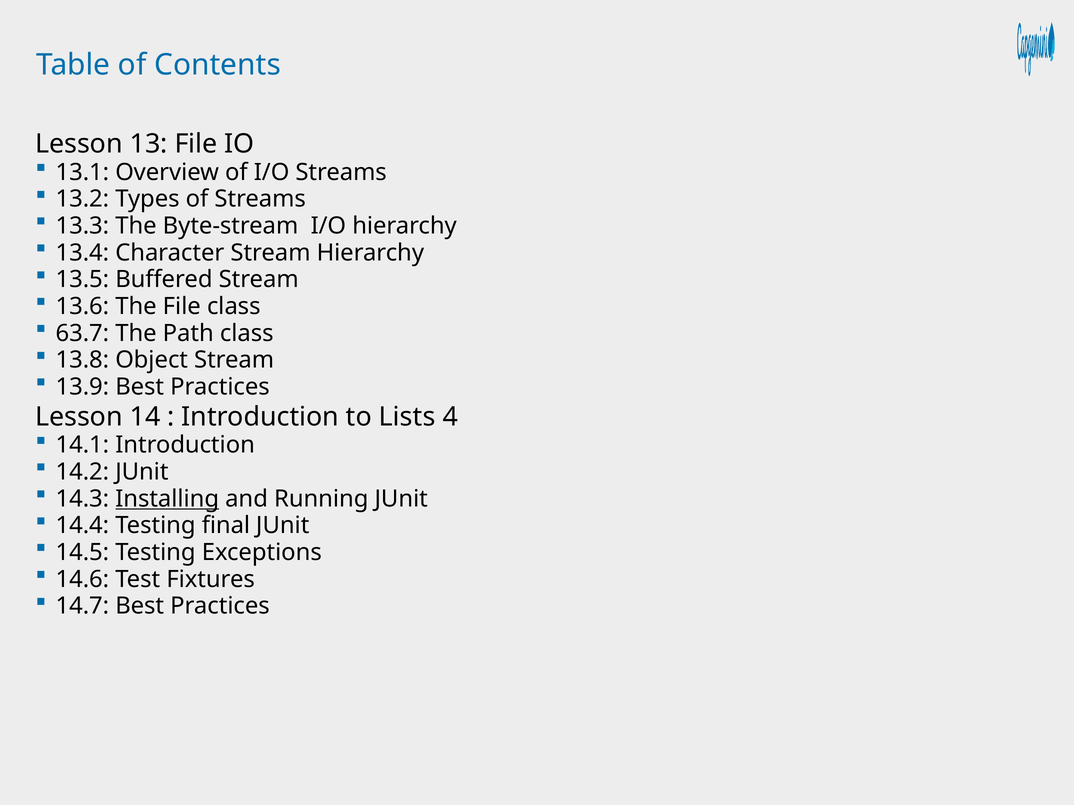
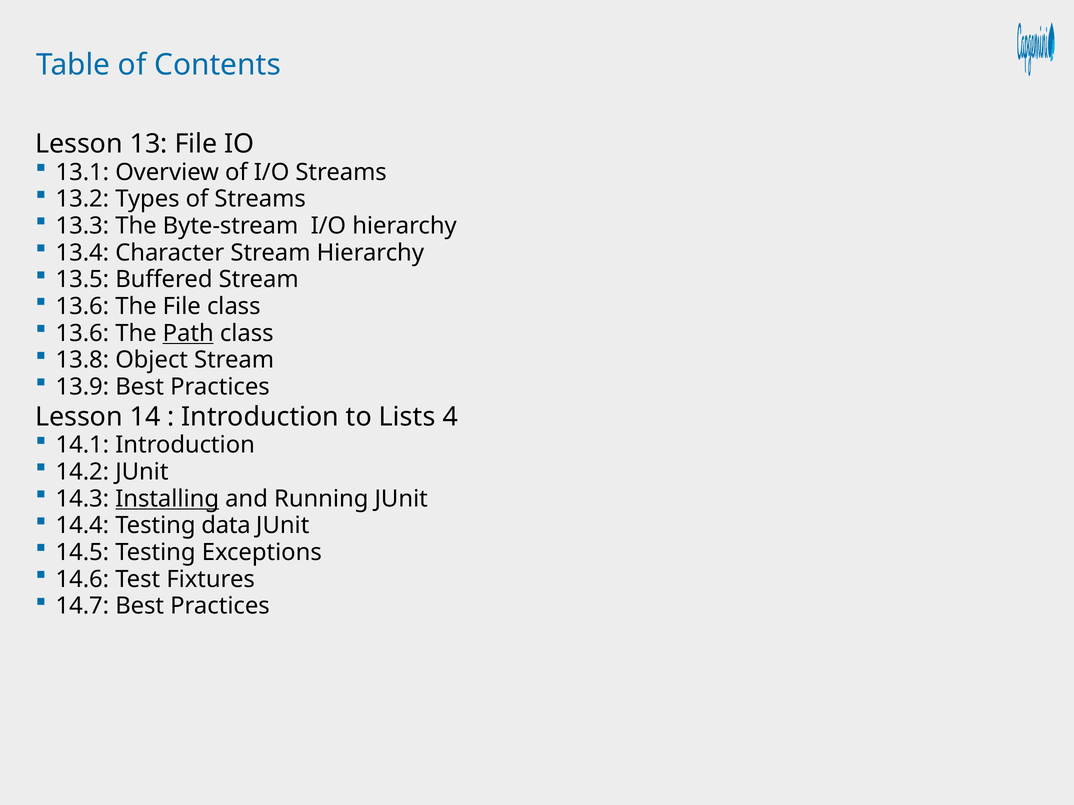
63.7: 63.7 -> 13.6 (82, 333)
Path underline: none -> present (188, 333)
final: final -> data (226, 526)
